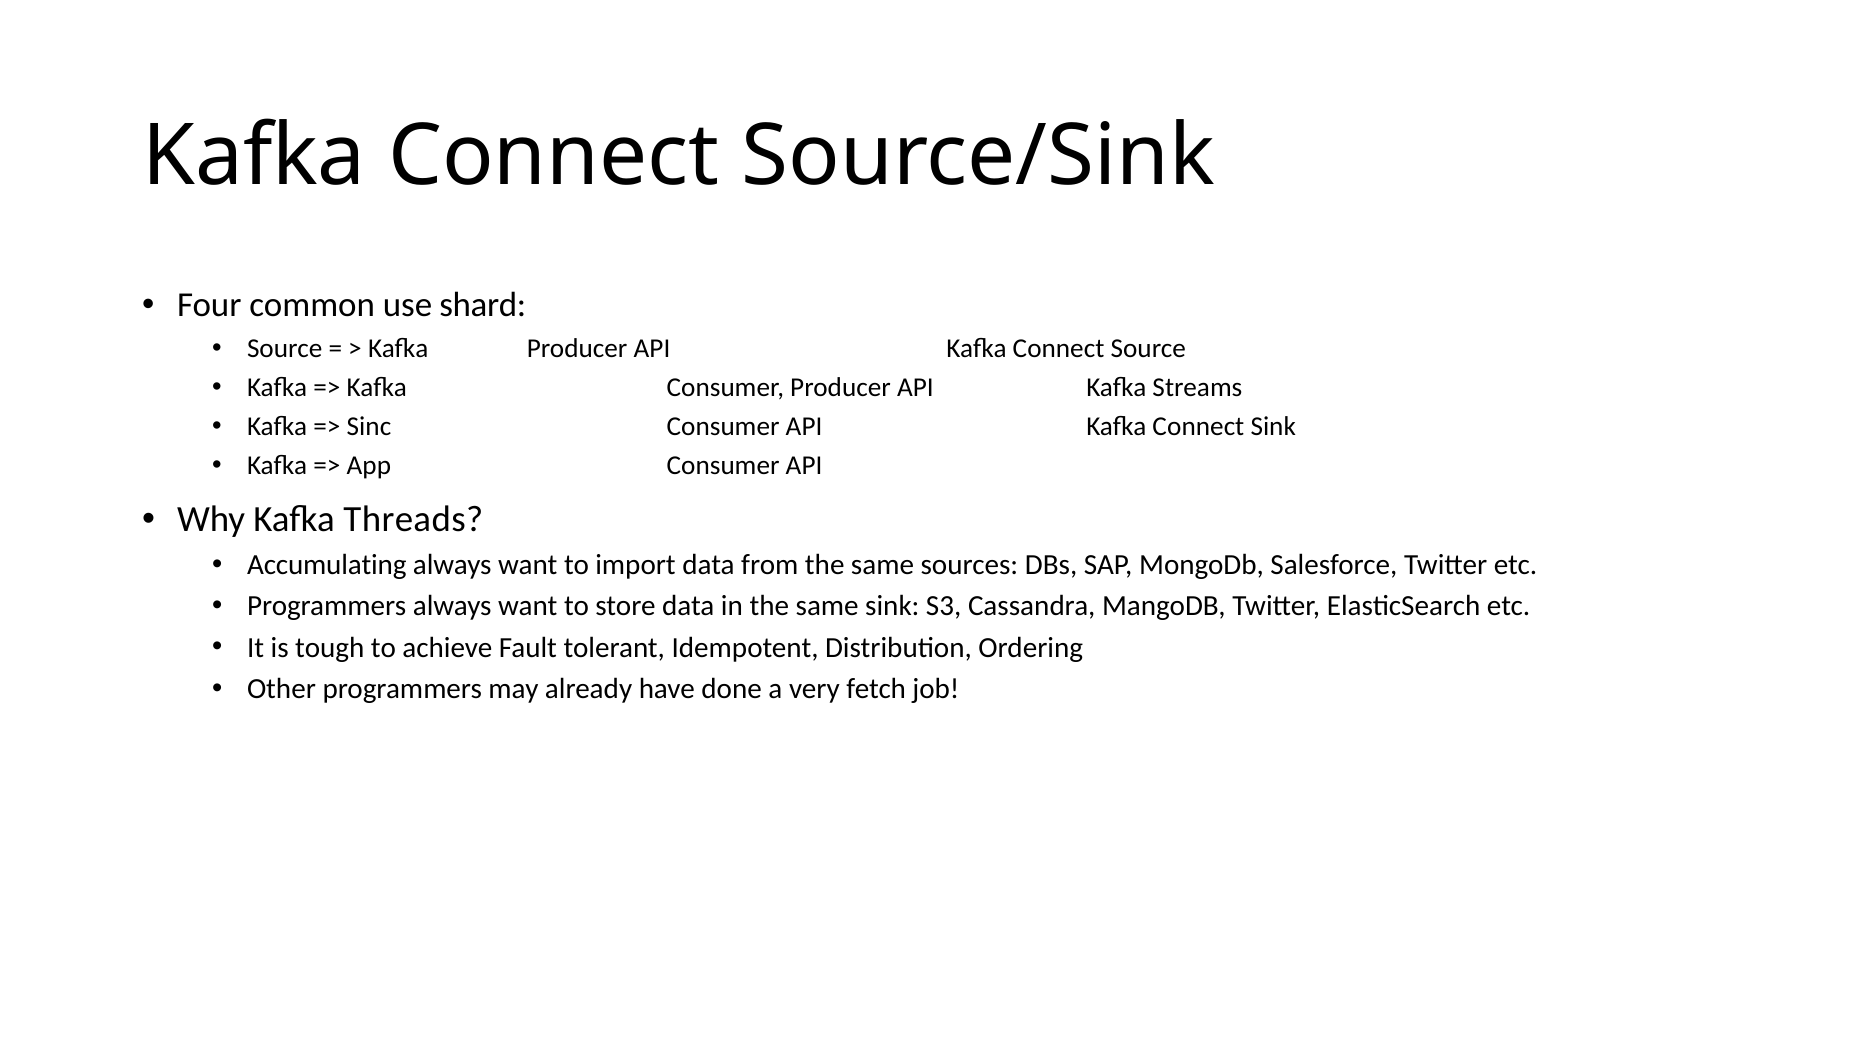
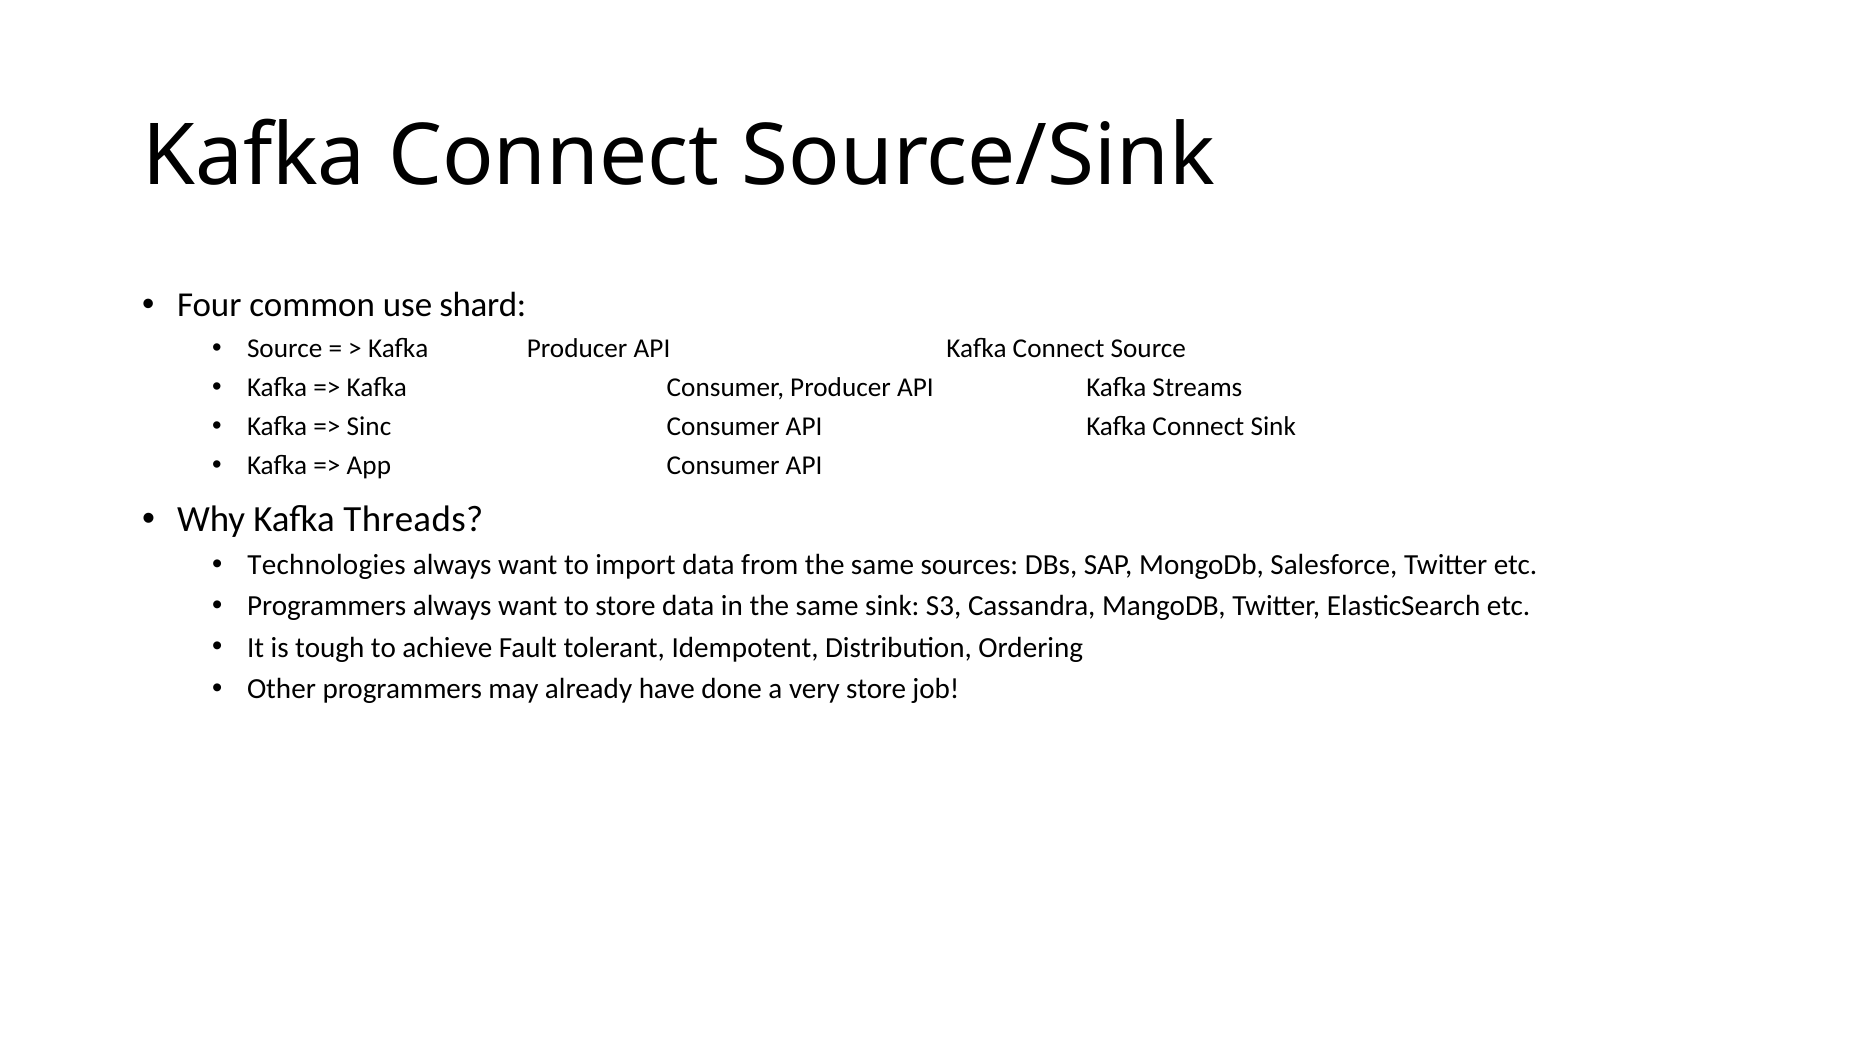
Accumulating: Accumulating -> Technologies (327, 565)
very fetch: fetch -> store (876, 689)
